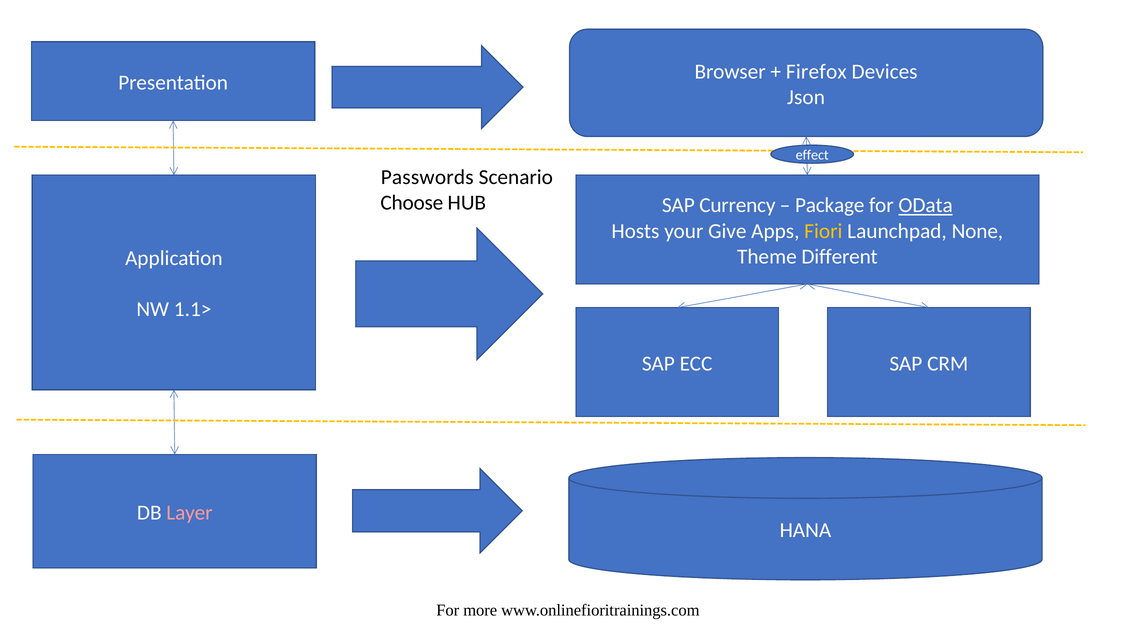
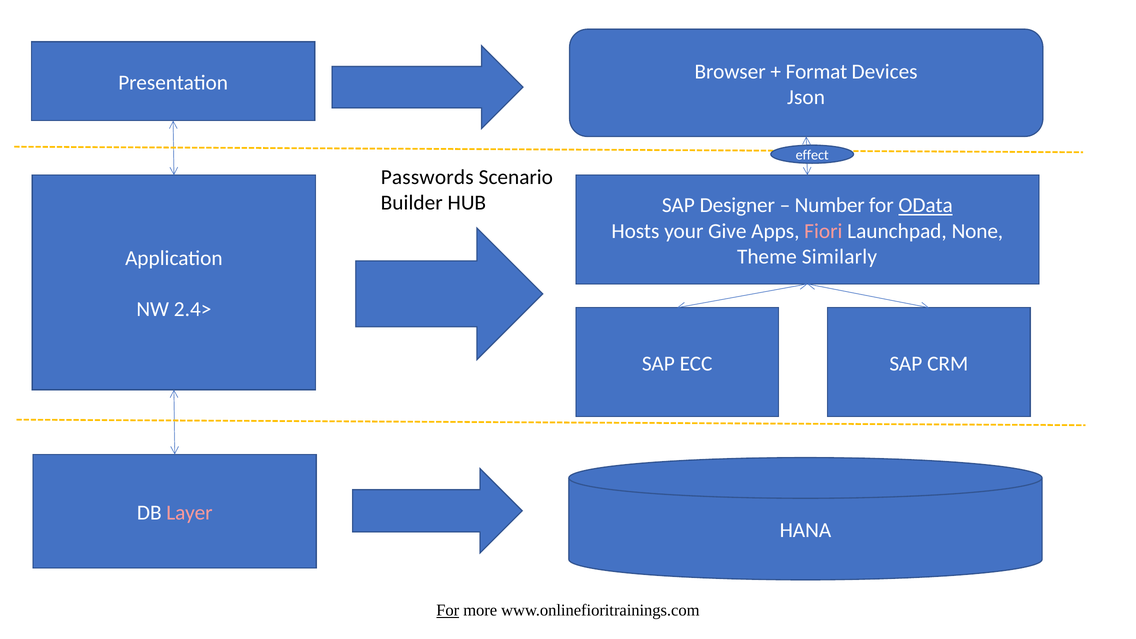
Firefox: Firefox -> Format (816, 72)
Choose: Choose -> Builder (412, 203)
Currency: Currency -> Designer (737, 205)
Package: Package -> Number (830, 205)
Fiori colour: yellow -> pink (823, 231)
Different: Different -> Similarly (839, 257)
1.1>: 1.1> -> 2.4> (193, 309)
For underline: none -> present (448, 610)
